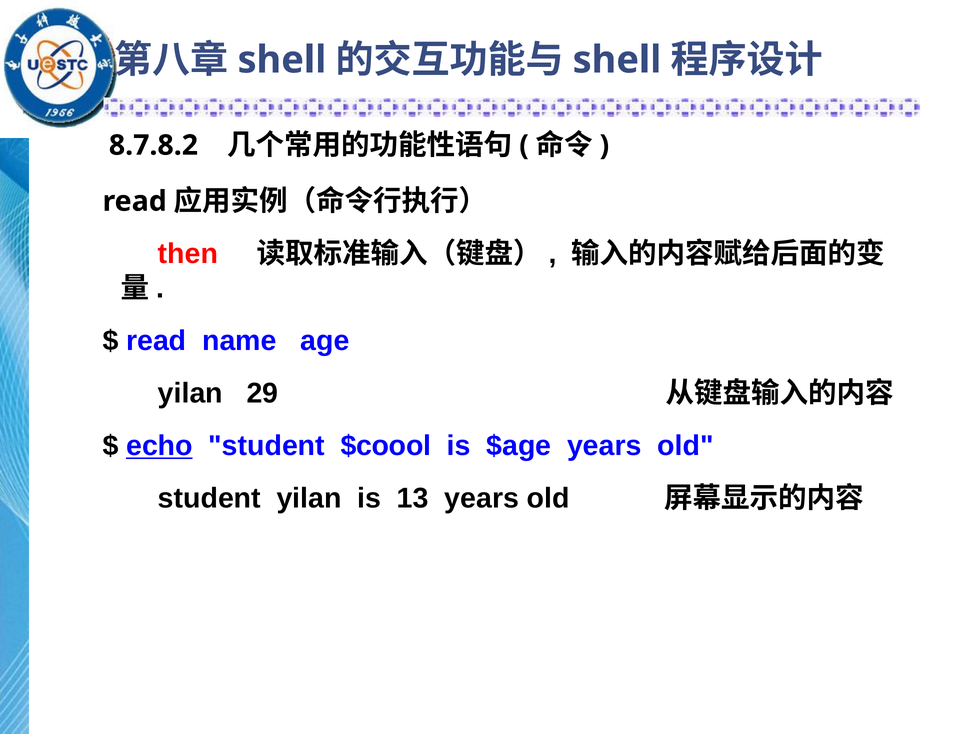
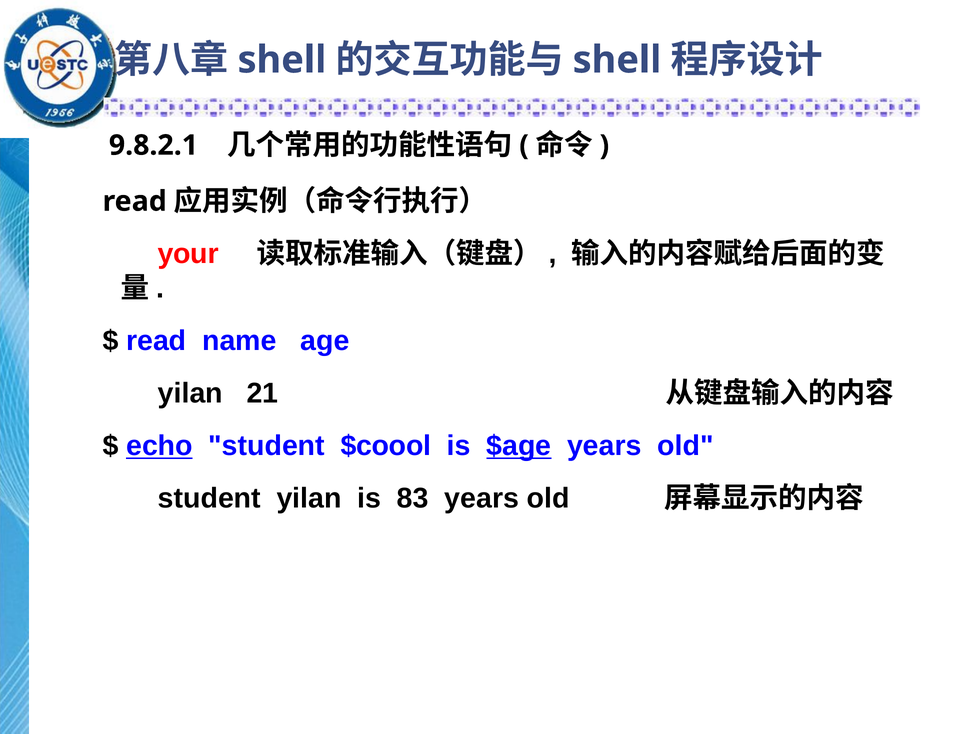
8.7.8.2: 8.7.8.2 -> 9.8.2.1 (153, 145)
then: then -> your (188, 254)
29: 29 -> 21 (262, 393)
$age underline: none -> present (519, 446)
13: 13 -> 83 (413, 498)
